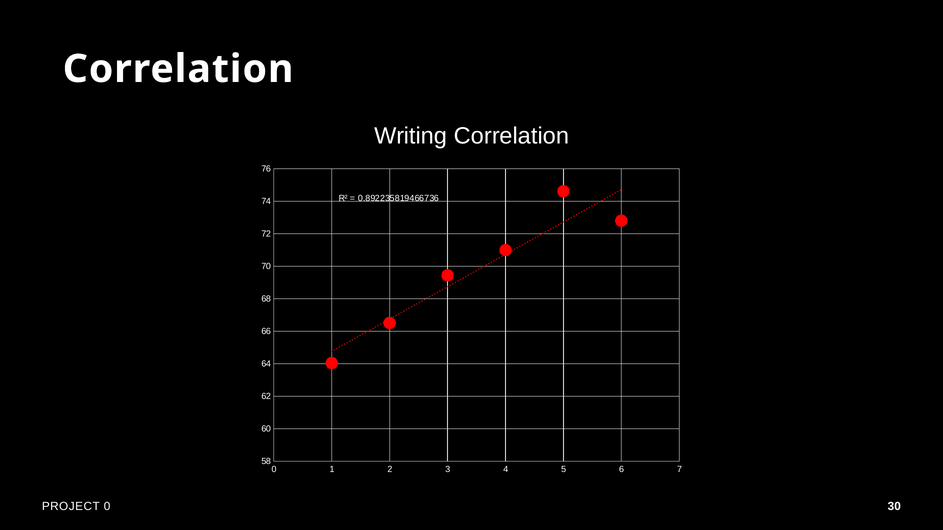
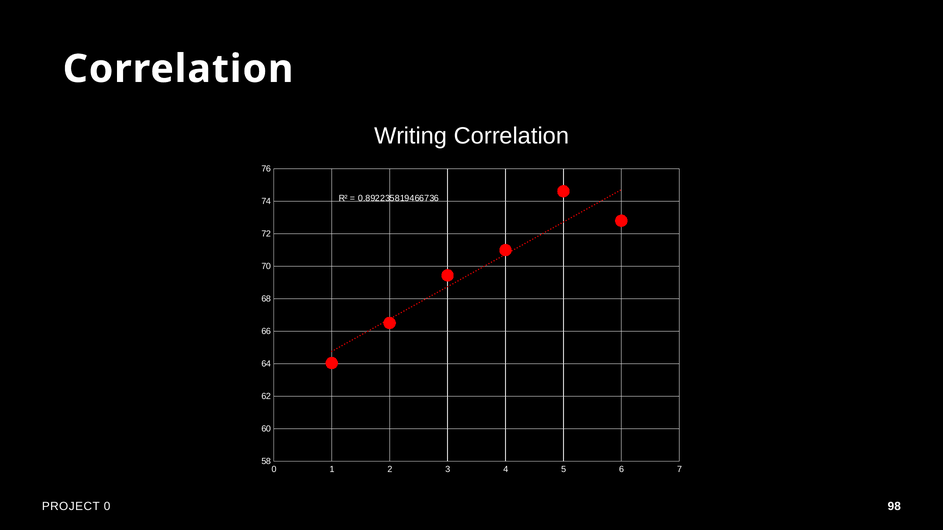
30: 30 -> 98 (894, 507)
